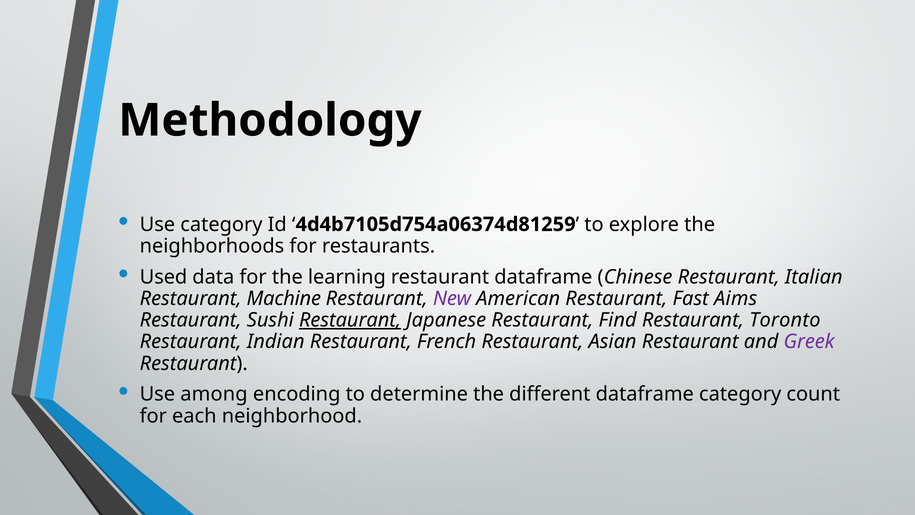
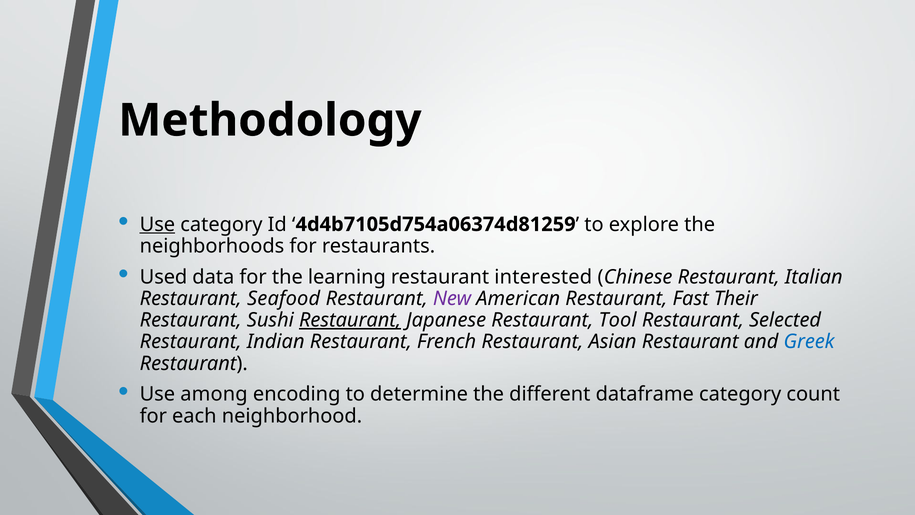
Use underline: none -> present (157, 224)
restaurant dataframe: dataframe -> interested (543, 277)
Machine: Machine -> Seafood (284, 298)
Aims: Aims -> Their (736, 298)
Find: Find -> Tool (618, 320)
Toronto: Toronto -> Selected (785, 320)
Greek colour: purple -> blue (809, 342)
